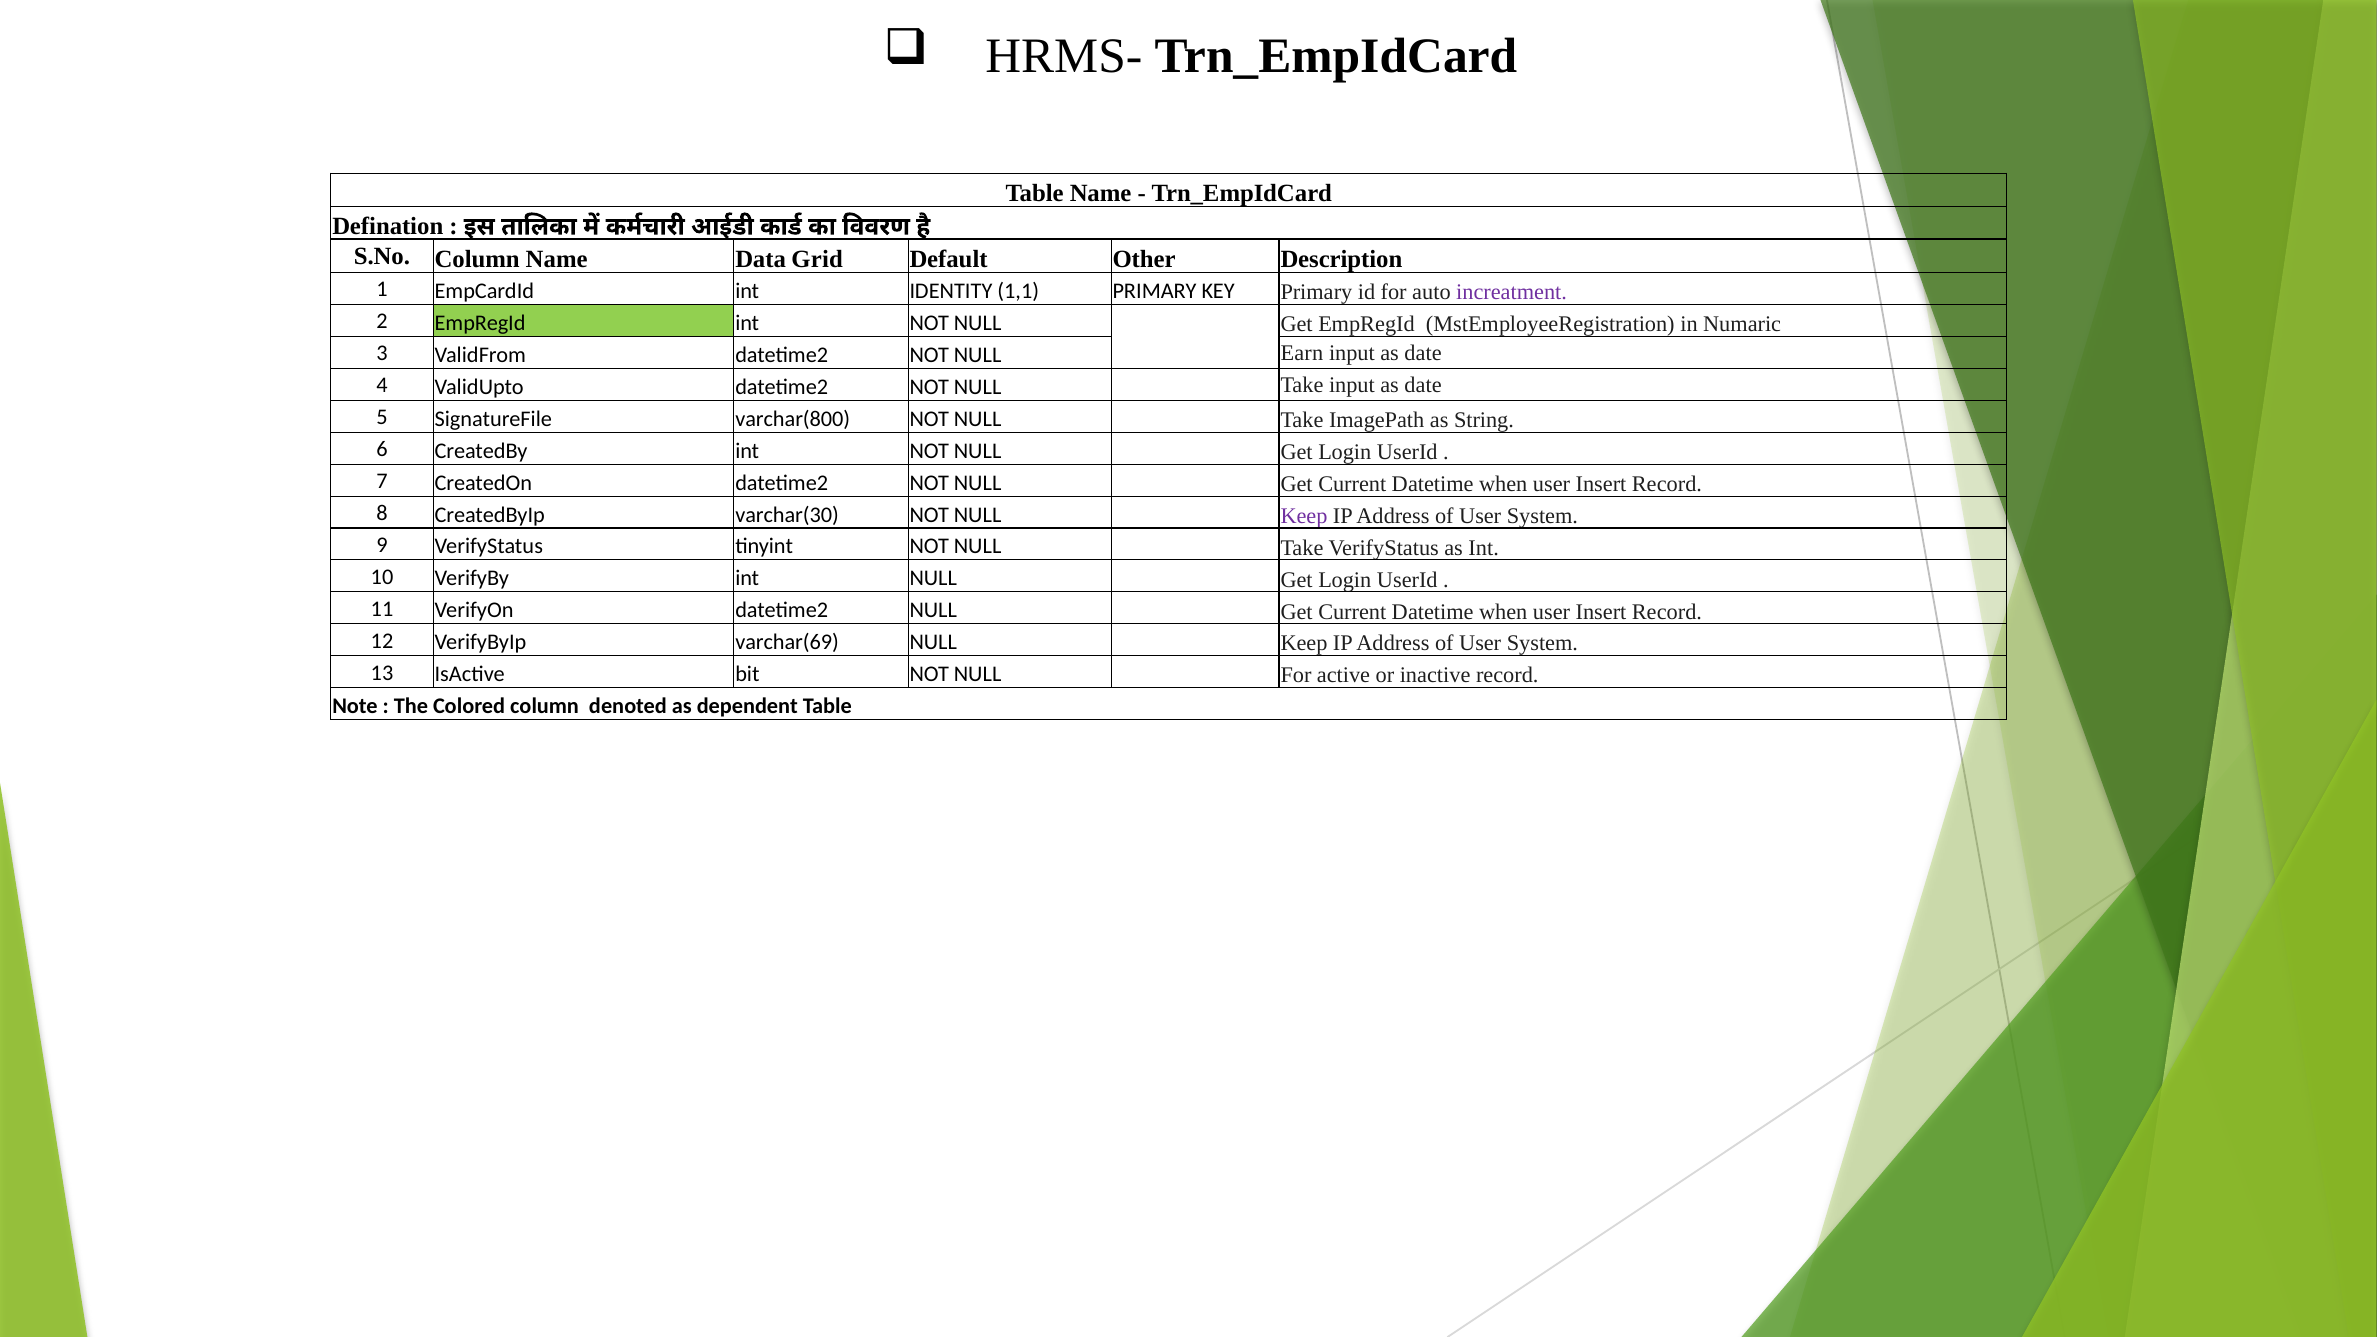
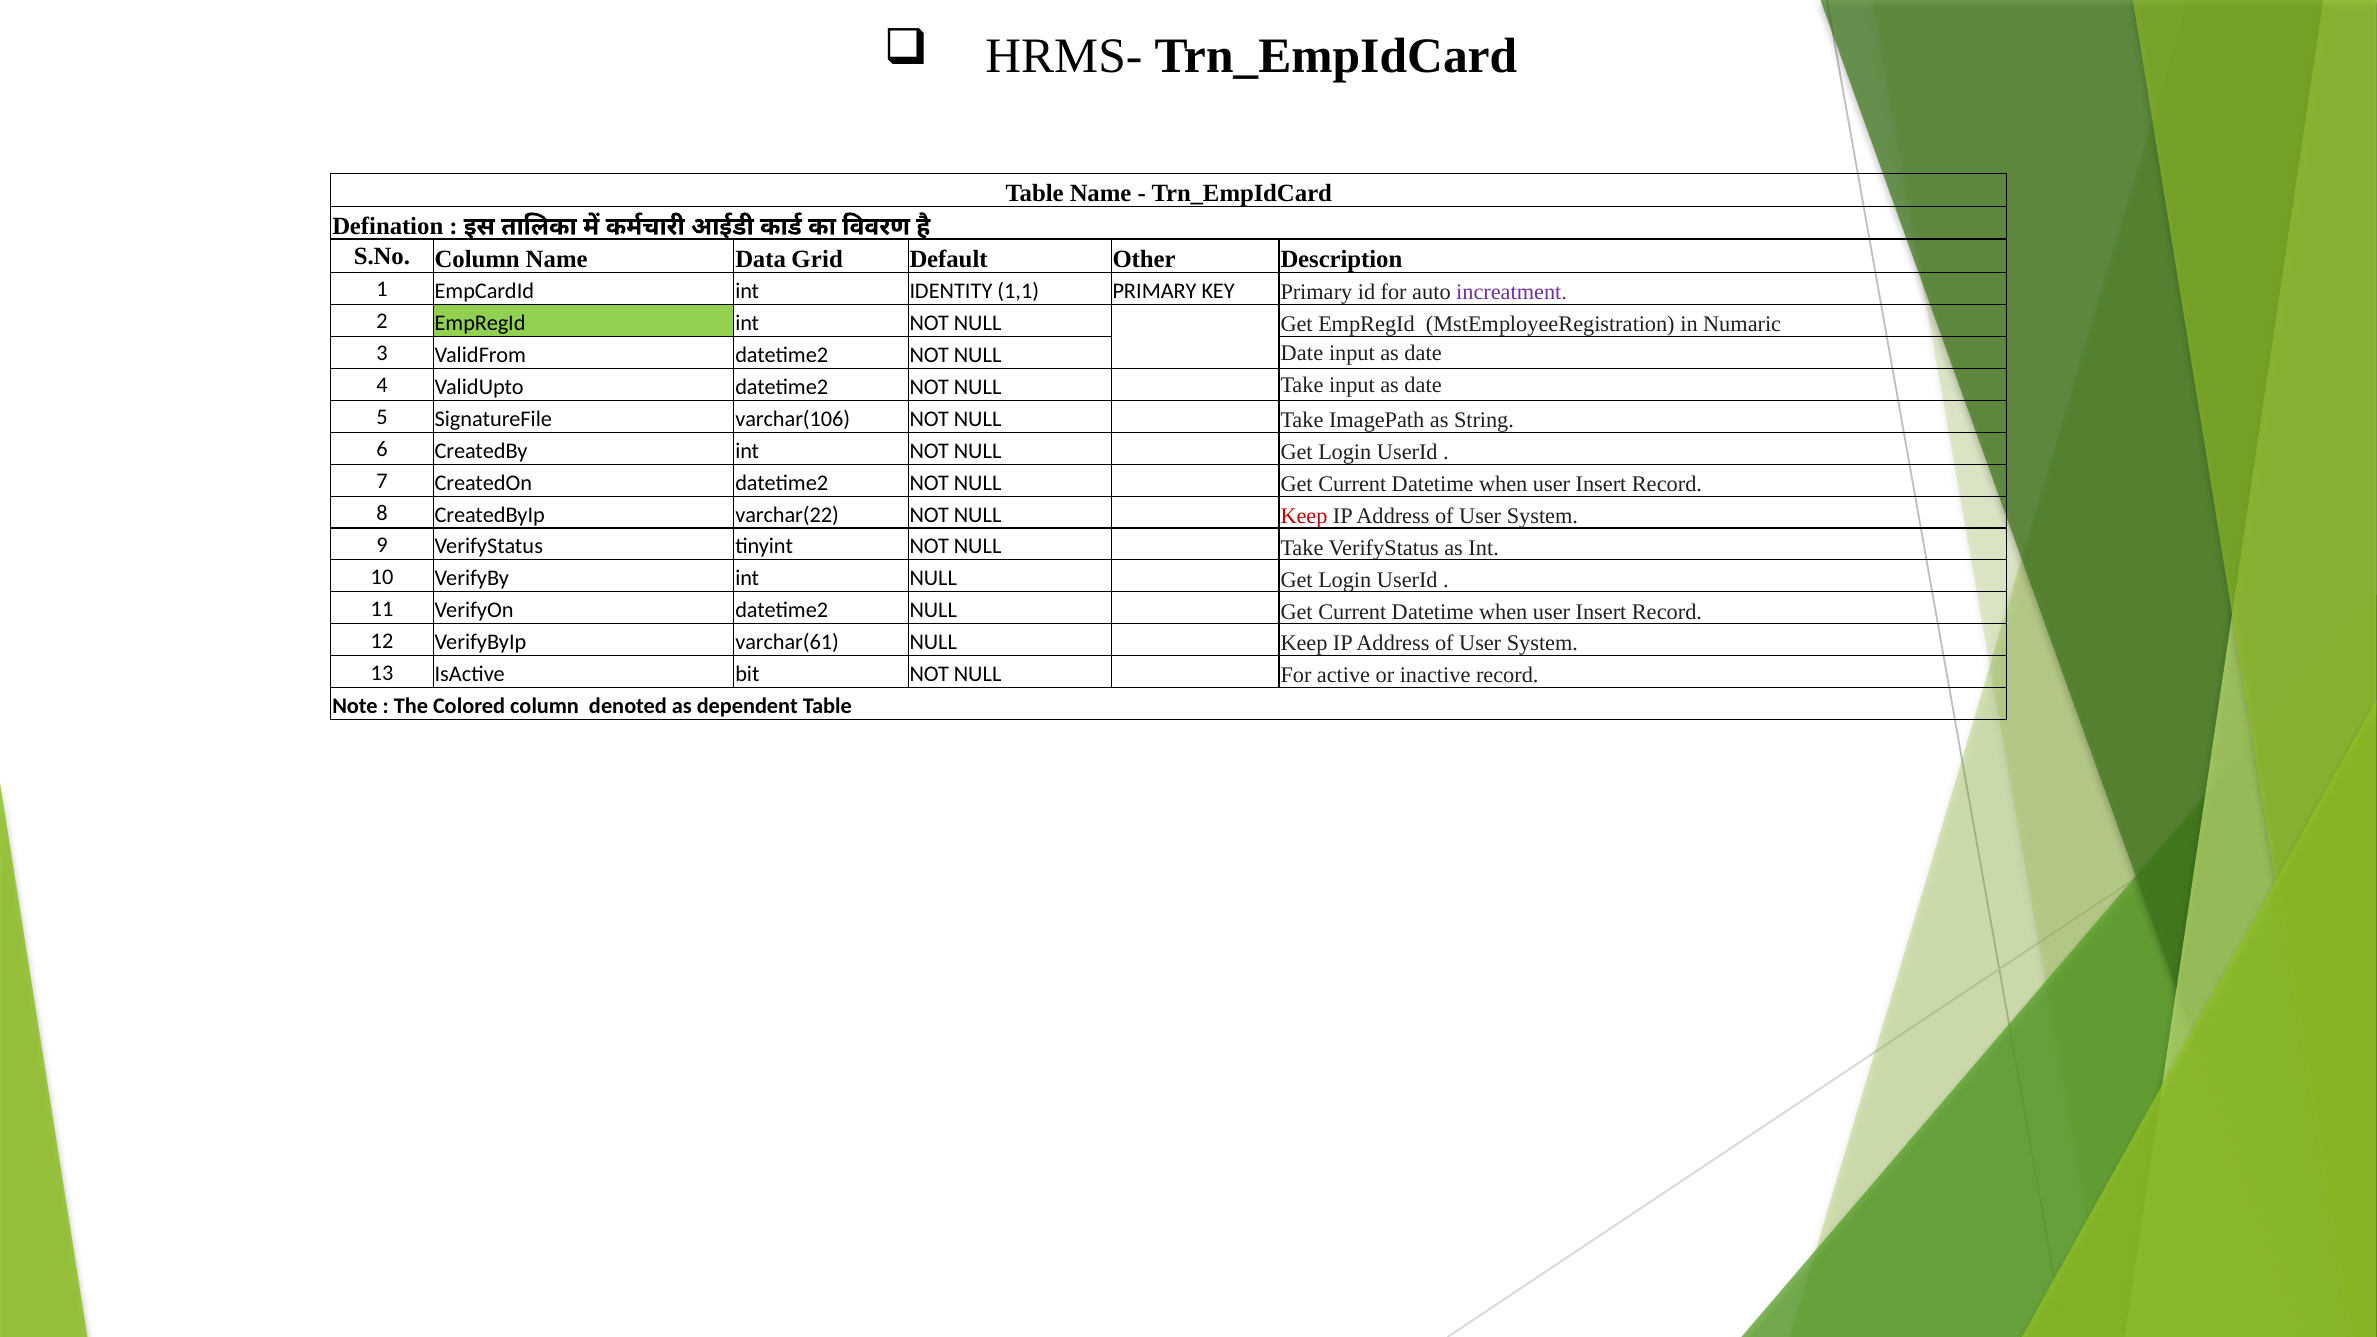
NULL Earn: Earn -> Date (1302, 353)
varchar(800: varchar(800 -> varchar(106 (793, 419)
varchar(30: varchar(30 -> varchar(22 (787, 515)
Keep colour: purple -> red (1304, 516)
varchar(69: varchar(69 -> varchar(61 (787, 642)
